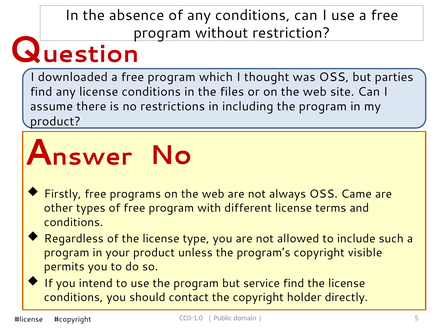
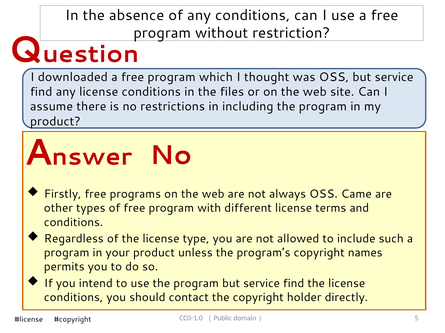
OSS but parties: parties -> service (394, 77)
visible: visible -> names (365, 253)
